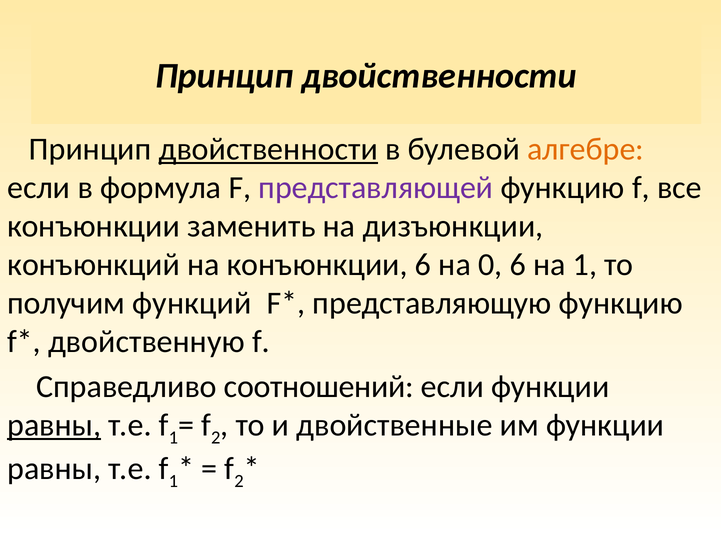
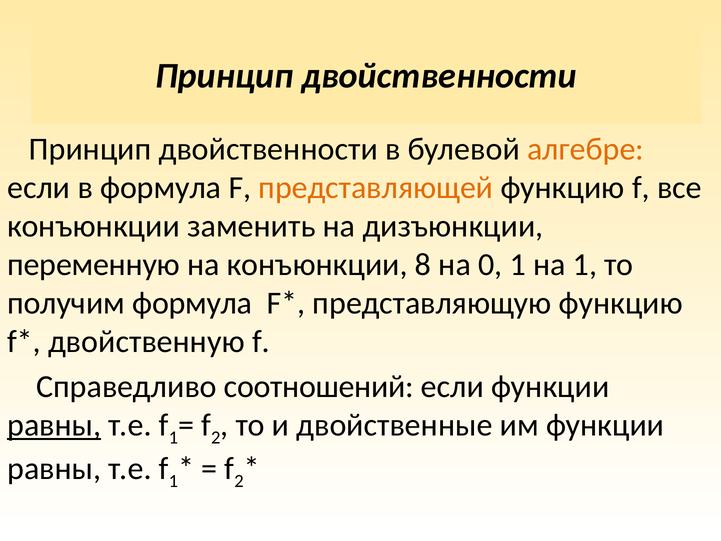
двойственности underline: present -> none (268, 149)
представляющей colour: purple -> orange (376, 188)
конъюнкций: конъюнкций -> переменную (94, 265)
конъюнкции 6: 6 -> 8 (423, 265)
0 6: 6 -> 1 (518, 265)
получим функций: функций -> формула (192, 303)
